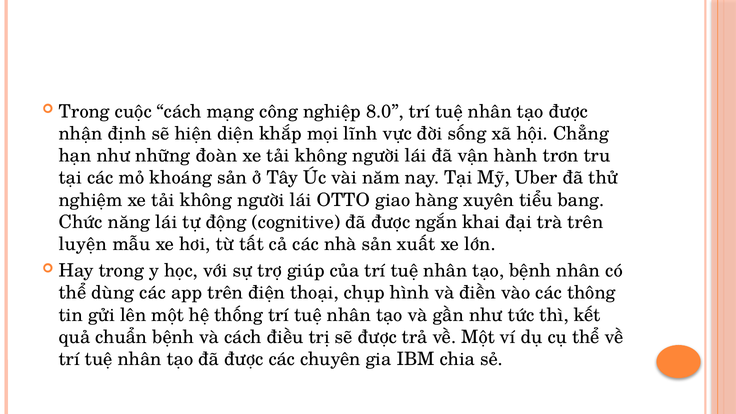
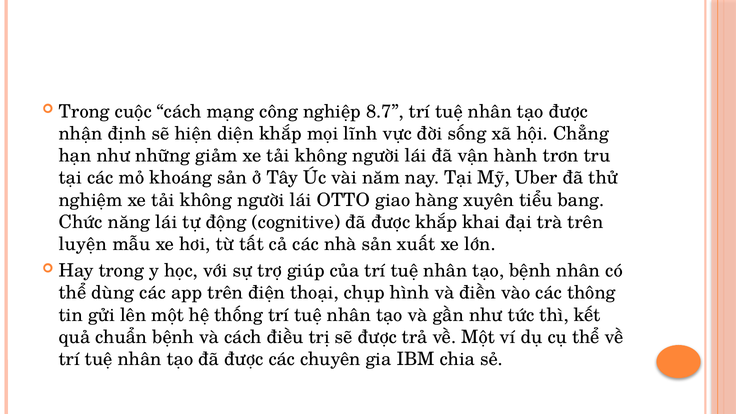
8.0: 8.0 -> 8.7 (385, 112)
đoàn: đoàn -> giảm (217, 156)
được ngắn: ngắn -> khắp (436, 222)
